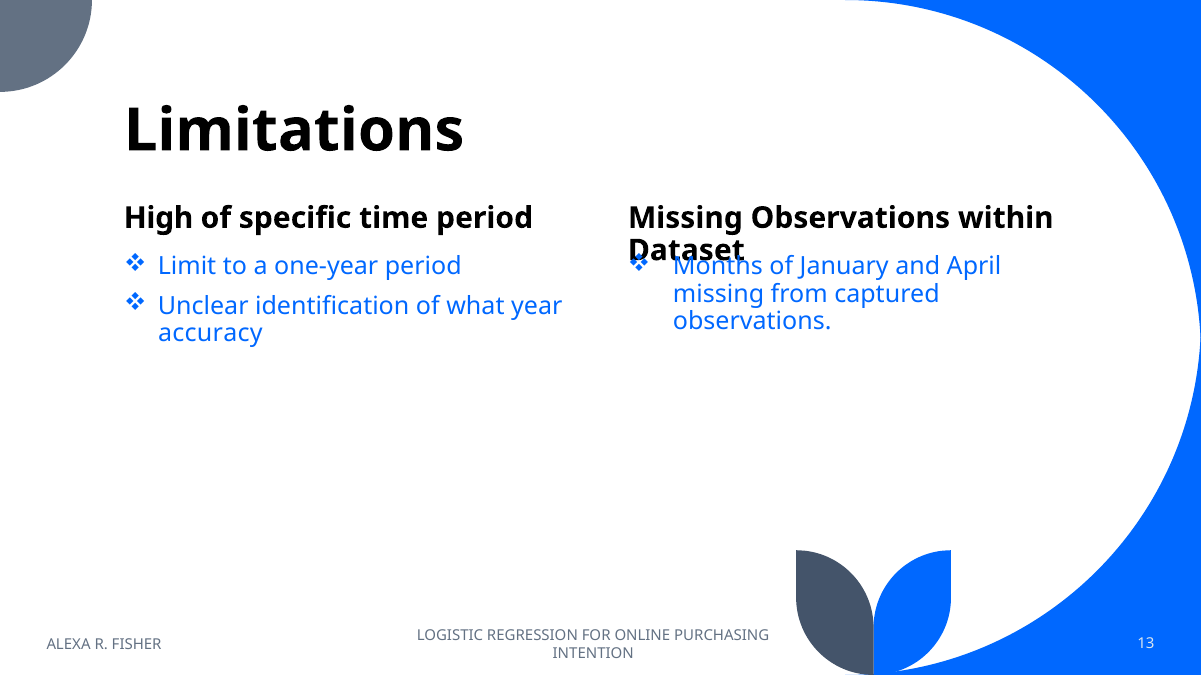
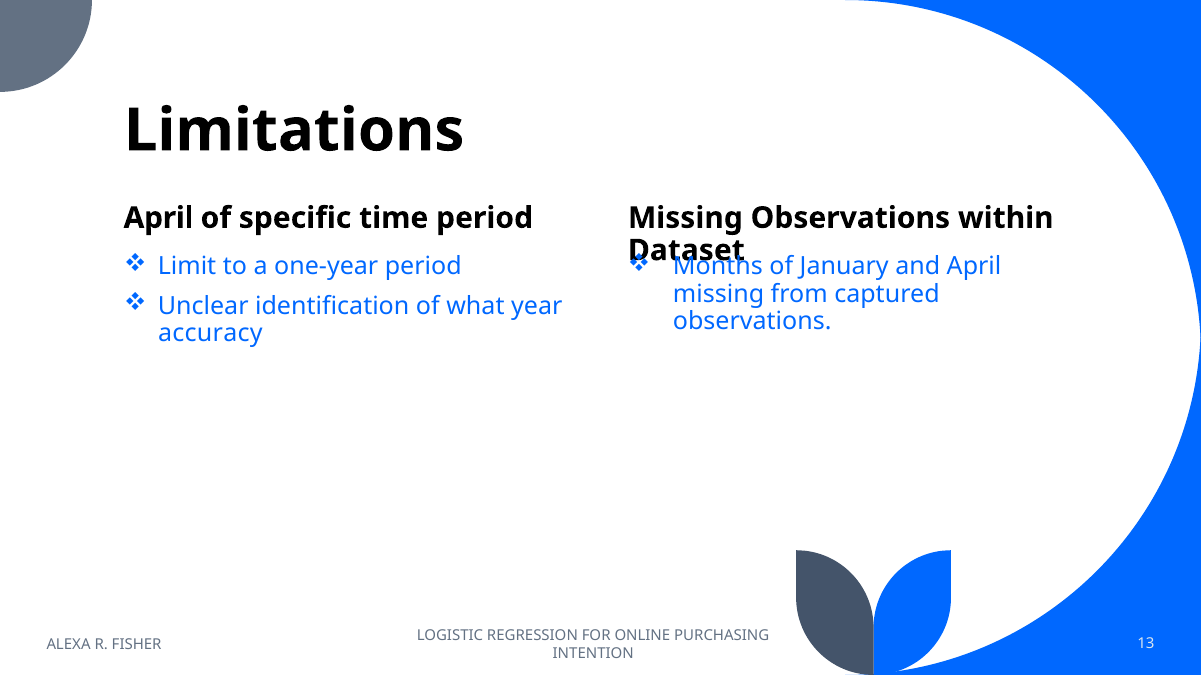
High: High -> April (159, 218)
